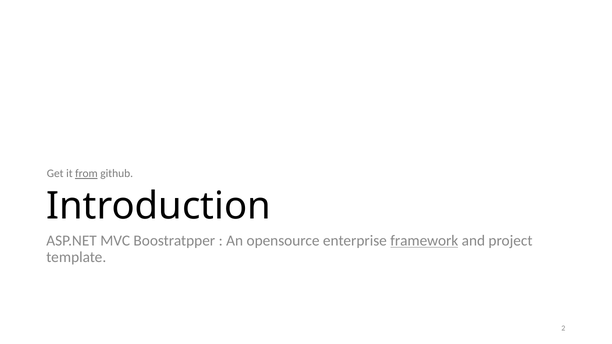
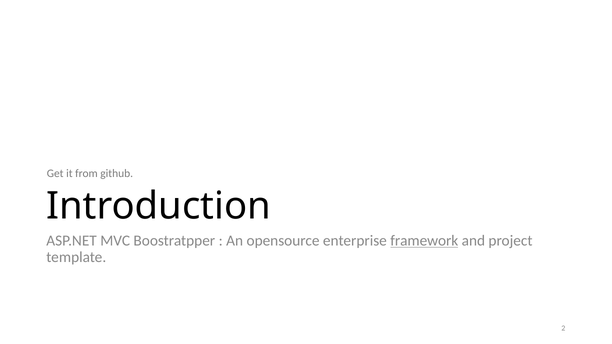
from underline: present -> none (86, 174)
